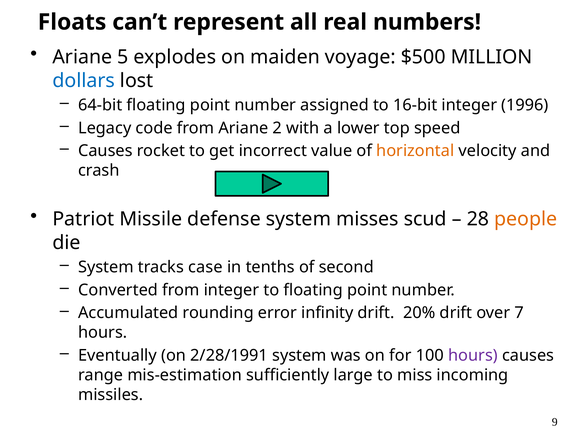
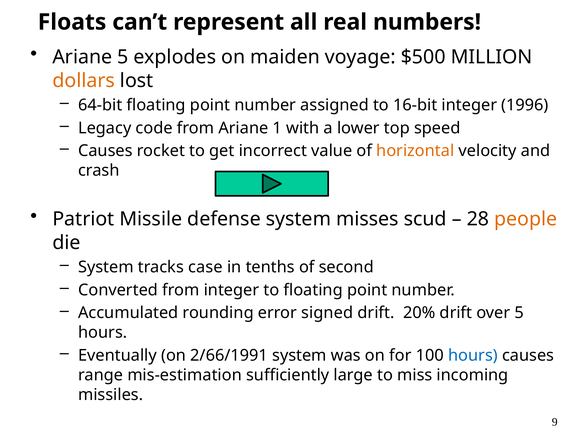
dollars colour: blue -> orange (84, 81)
2: 2 -> 1 (277, 128)
infinity: infinity -> signed (327, 313)
over 7: 7 -> 5 (519, 313)
2/28/1991: 2/28/1991 -> 2/66/1991 (229, 355)
hours colour: purple -> blue (473, 355)
